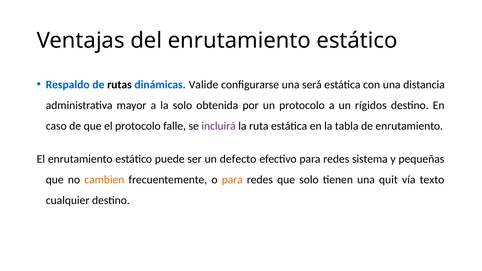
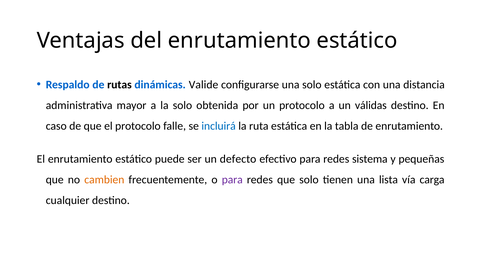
una será: será -> solo (312, 85)
rígidos: rígidos -> válidas (371, 105)
incluirá colour: purple -> blue (219, 126)
para colour: orange -> purple (232, 180)
quit: quit -> lista (388, 180)
texto: texto -> carga (432, 180)
